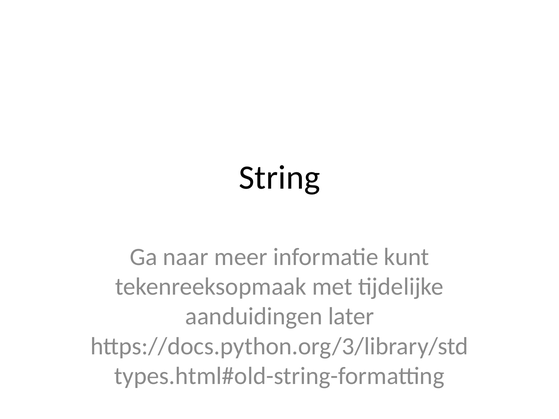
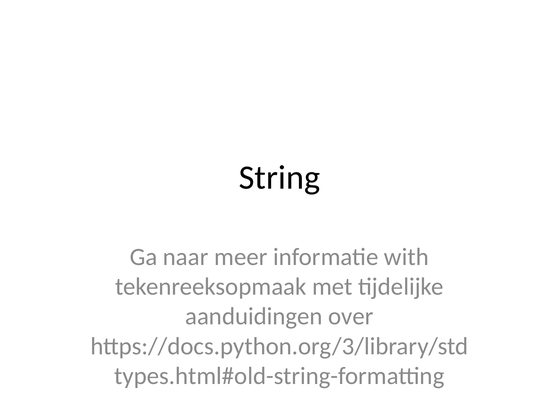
kunt: kunt -> with (406, 257)
later: later -> over (351, 317)
